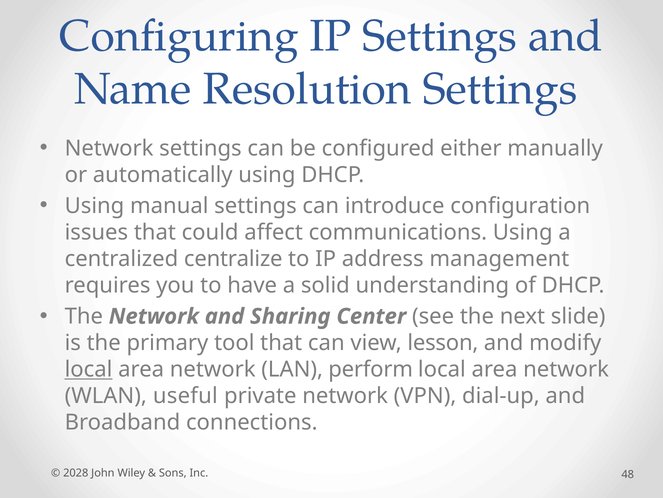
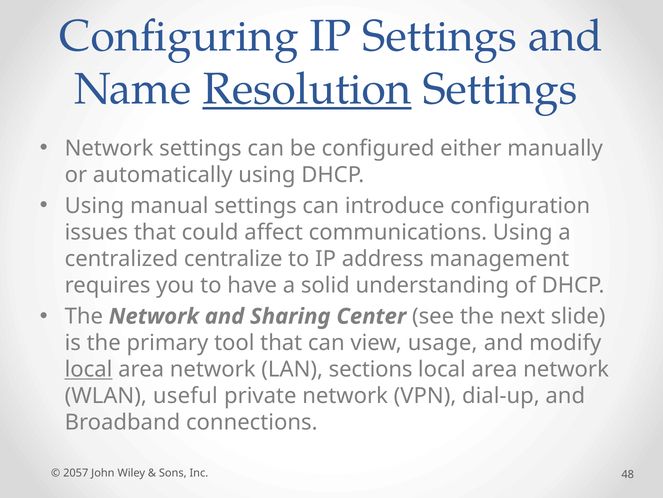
Resolution underline: none -> present (307, 89)
lesson: lesson -> usage (443, 342)
perform: perform -> sections (371, 369)
2028: 2028 -> 2057 (76, 473)
